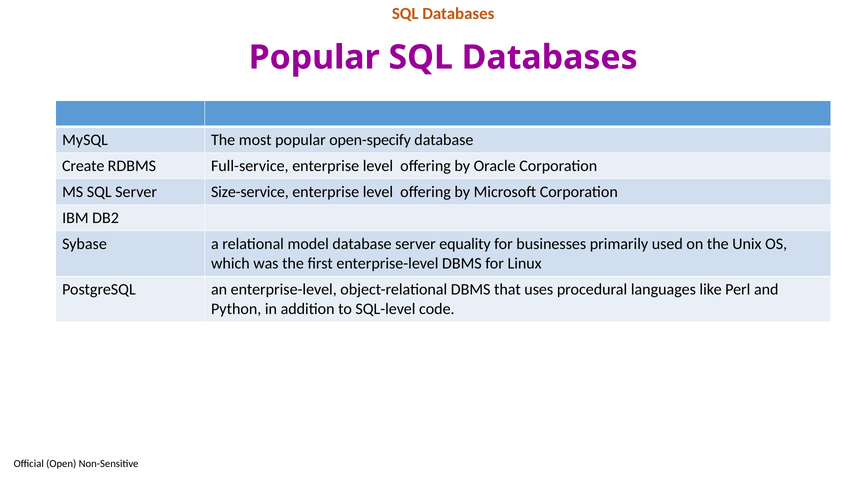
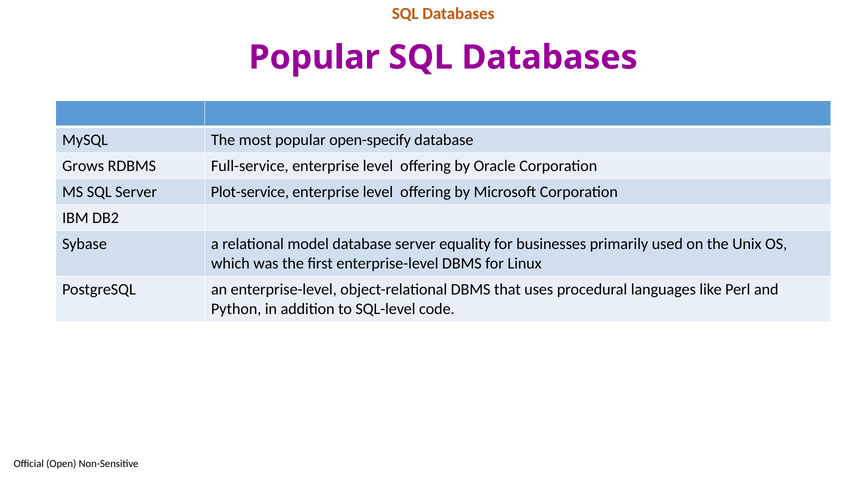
Create: Create -> Grows (83, 166)
Size-service: Size-service -> Plot-service (250, 192)
